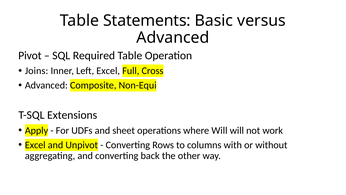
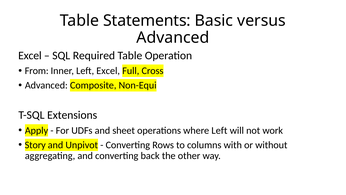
Pivot: Pivot -> Excel (30, 55)
Joins: Joins -> From (37, 71)
where Will: Will -> Left (219, 130)
Excel: Excel -> Story (35, 145)
